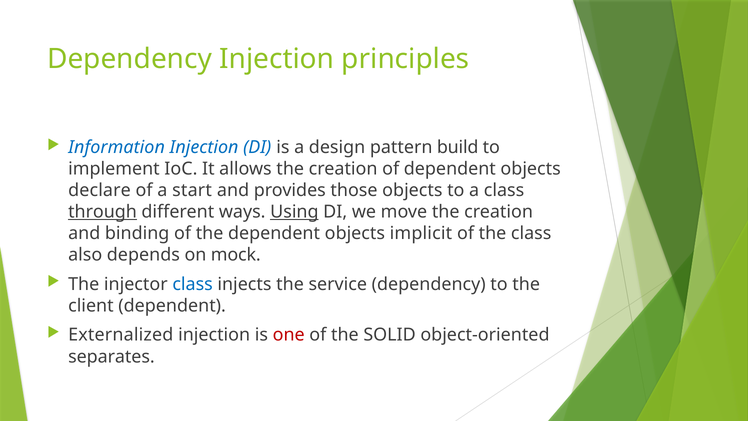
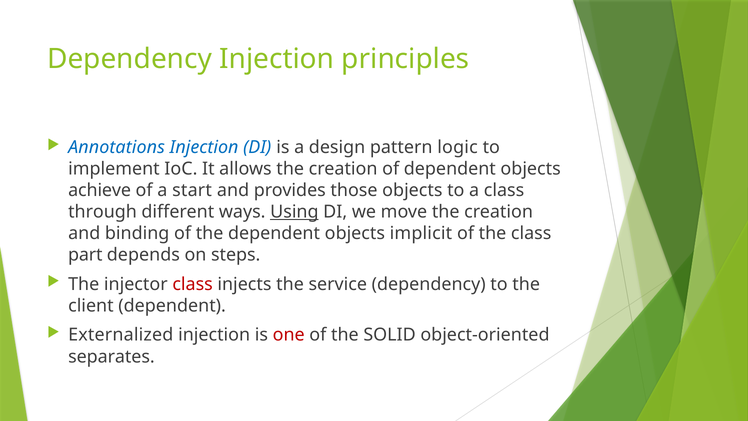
Information: Information -> Annotations (117, 147)
build: build -> logic (458, 147)
declare: declare -> achieve (100, 190)
through underline: present -> none (103, 212)
also: also -> part (85, 255)
mock: mock -> steps (236, 255)
class colour: blue -> red (193, 284)
